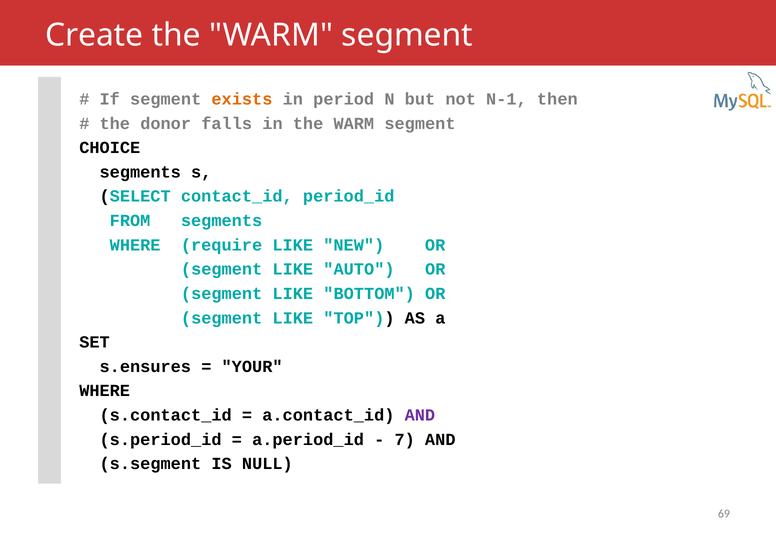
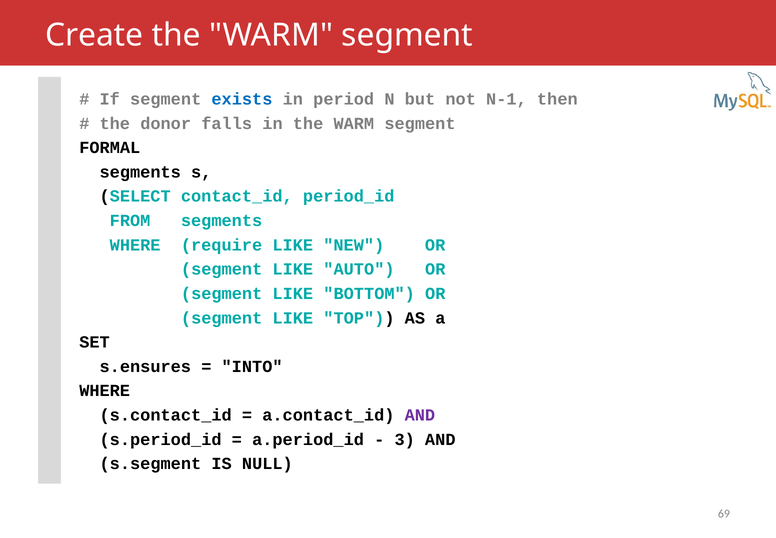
exists colour: orange -> blue (242, 99)
CHOICE: CHOICE -> FORMAL (110, 148)
YOUR: YOUR -> INTO (252, 366)
7: 7 -> 3 (405, 439)
